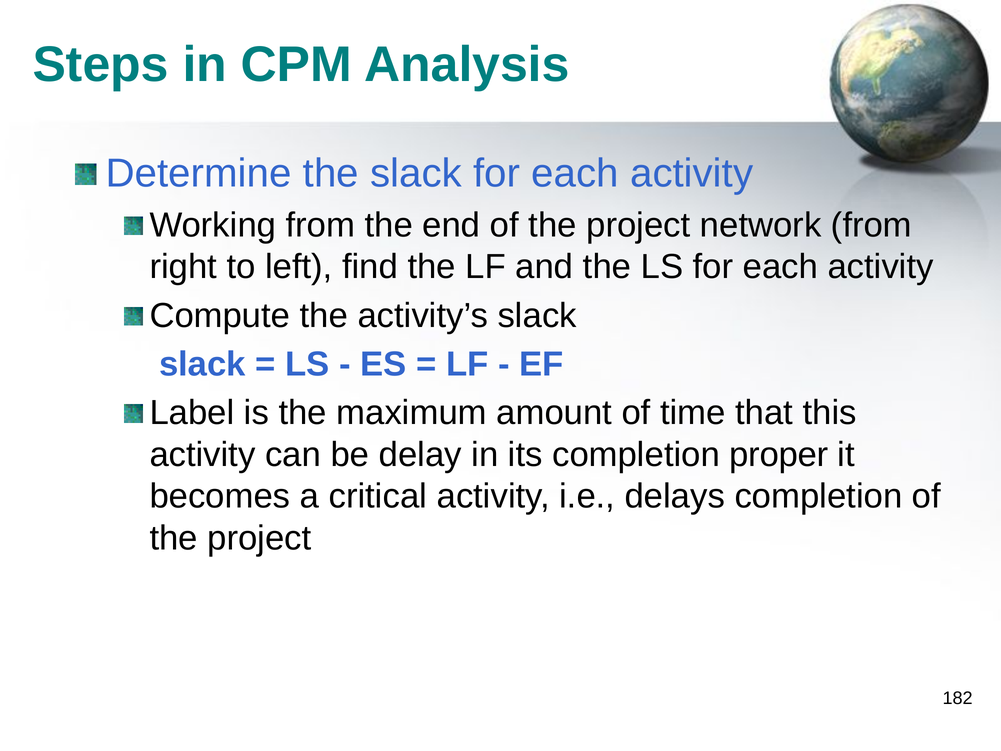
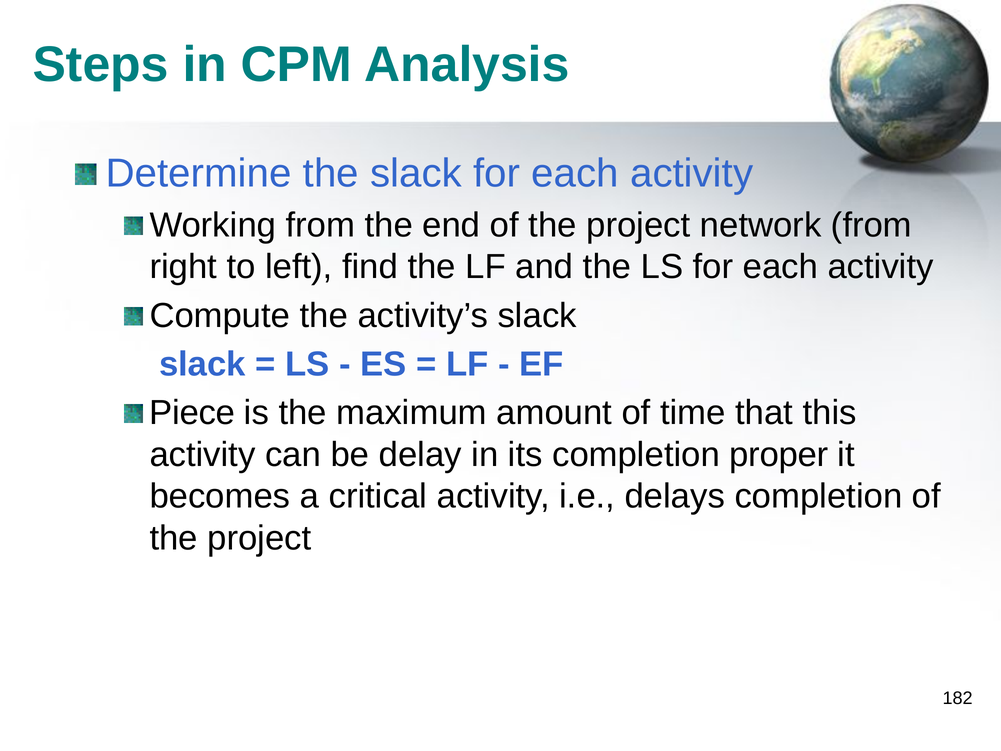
Label: Label -> Piece (192, 413)
